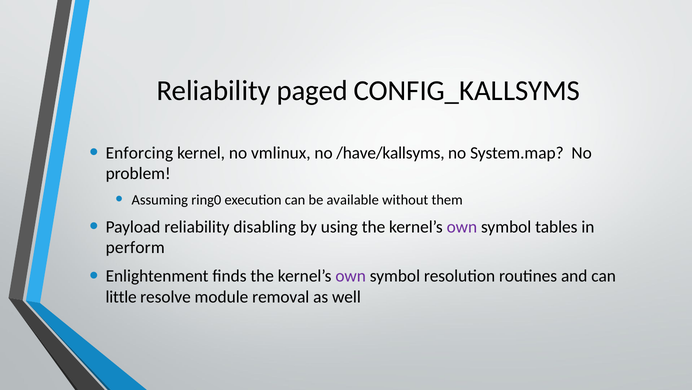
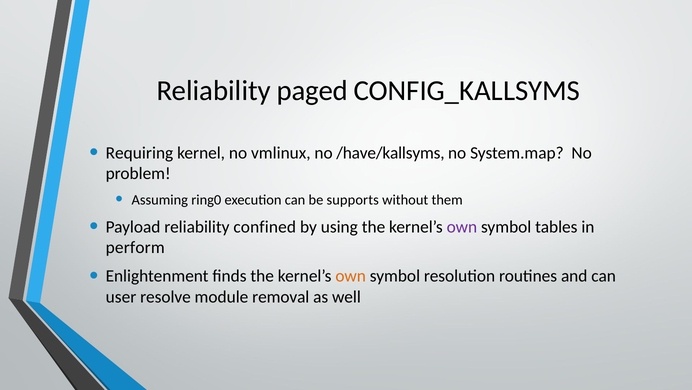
Enforcing: Enforcing -> Requiring (139, 153)
available: available -> supports (353, 199)
disabling: disabling -> confined (265, 226)
own colour: purple -> orange (351, 276)
little: little -> user (121, 296)
